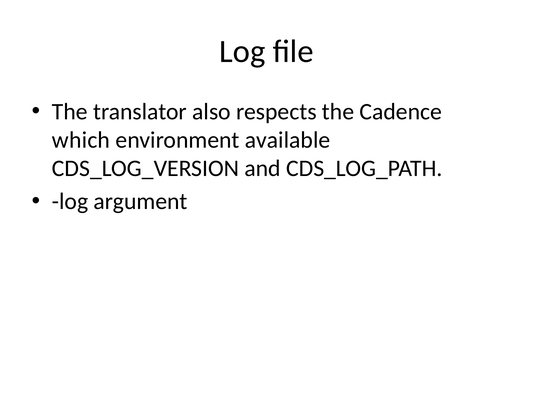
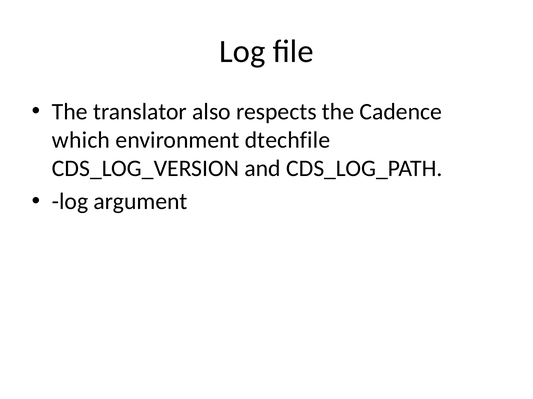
available: available -> dtechfile (287, 140)
